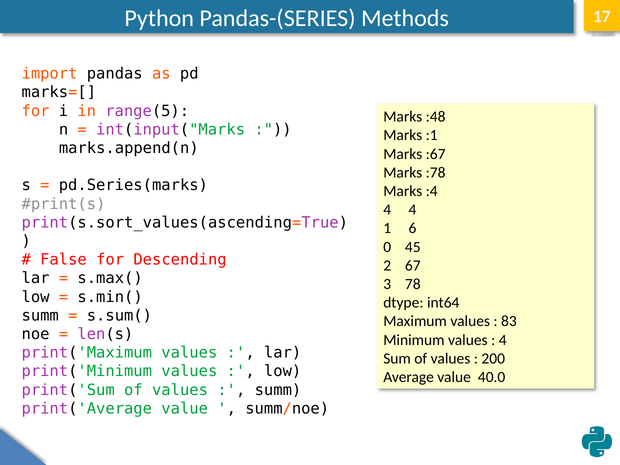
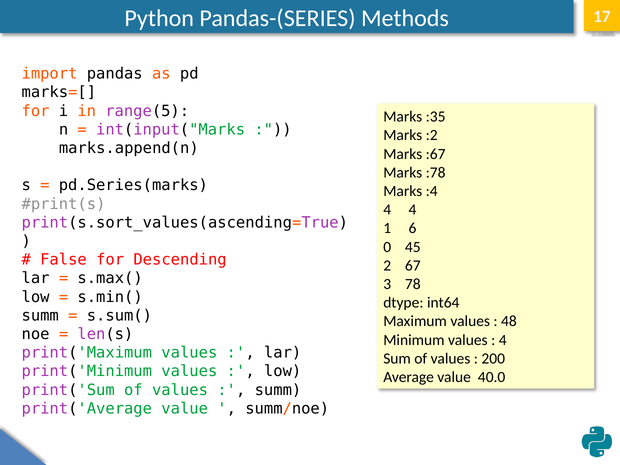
:48: :48 -> :35 (436, 117)
:1: :1 -> :2 (432, 135)
83: 83 -> 48 (509, 321)
